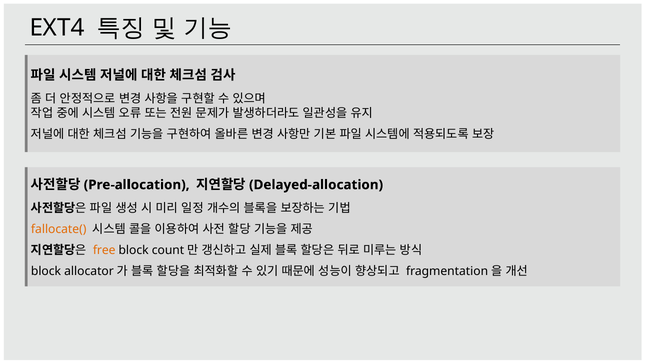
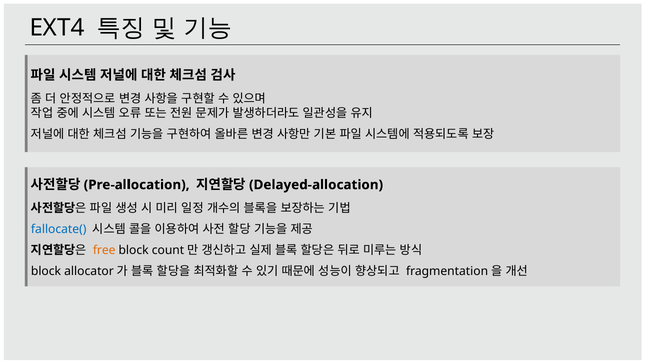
fallocate( colour: orange -> blue (59, 229)
